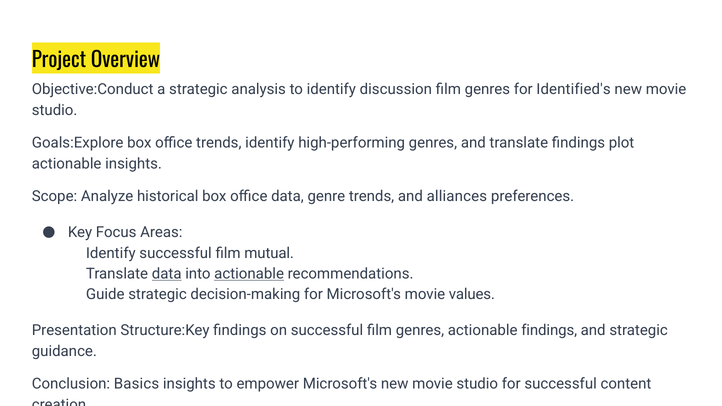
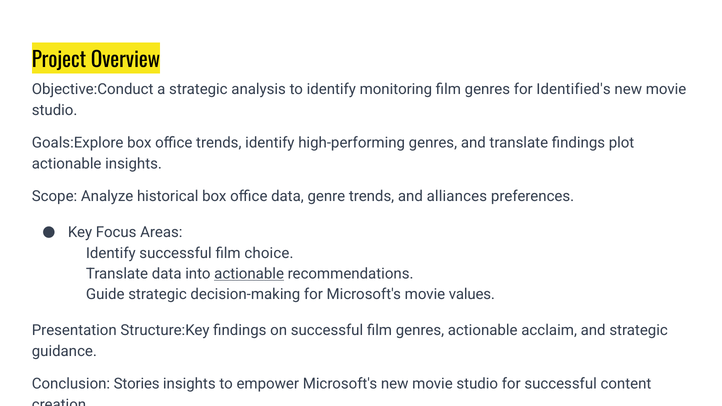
discussion: discussion -> monitoring (396, 90)
mutual: mutual -> choice (269, 253)
data underline: present -> none (167, 274)
actionable findings: findings -> acclaim (549, 330)
Basics: Basics -> Stories (137, 384)
